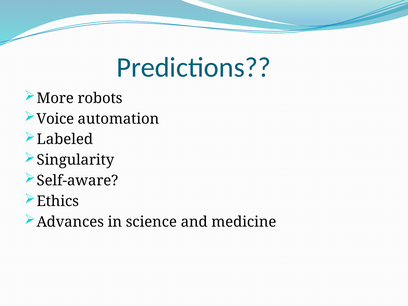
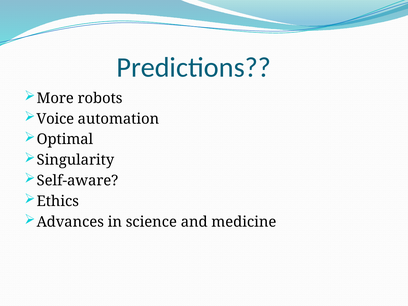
Labeled: Labeled -> Optimal (65, 139)
